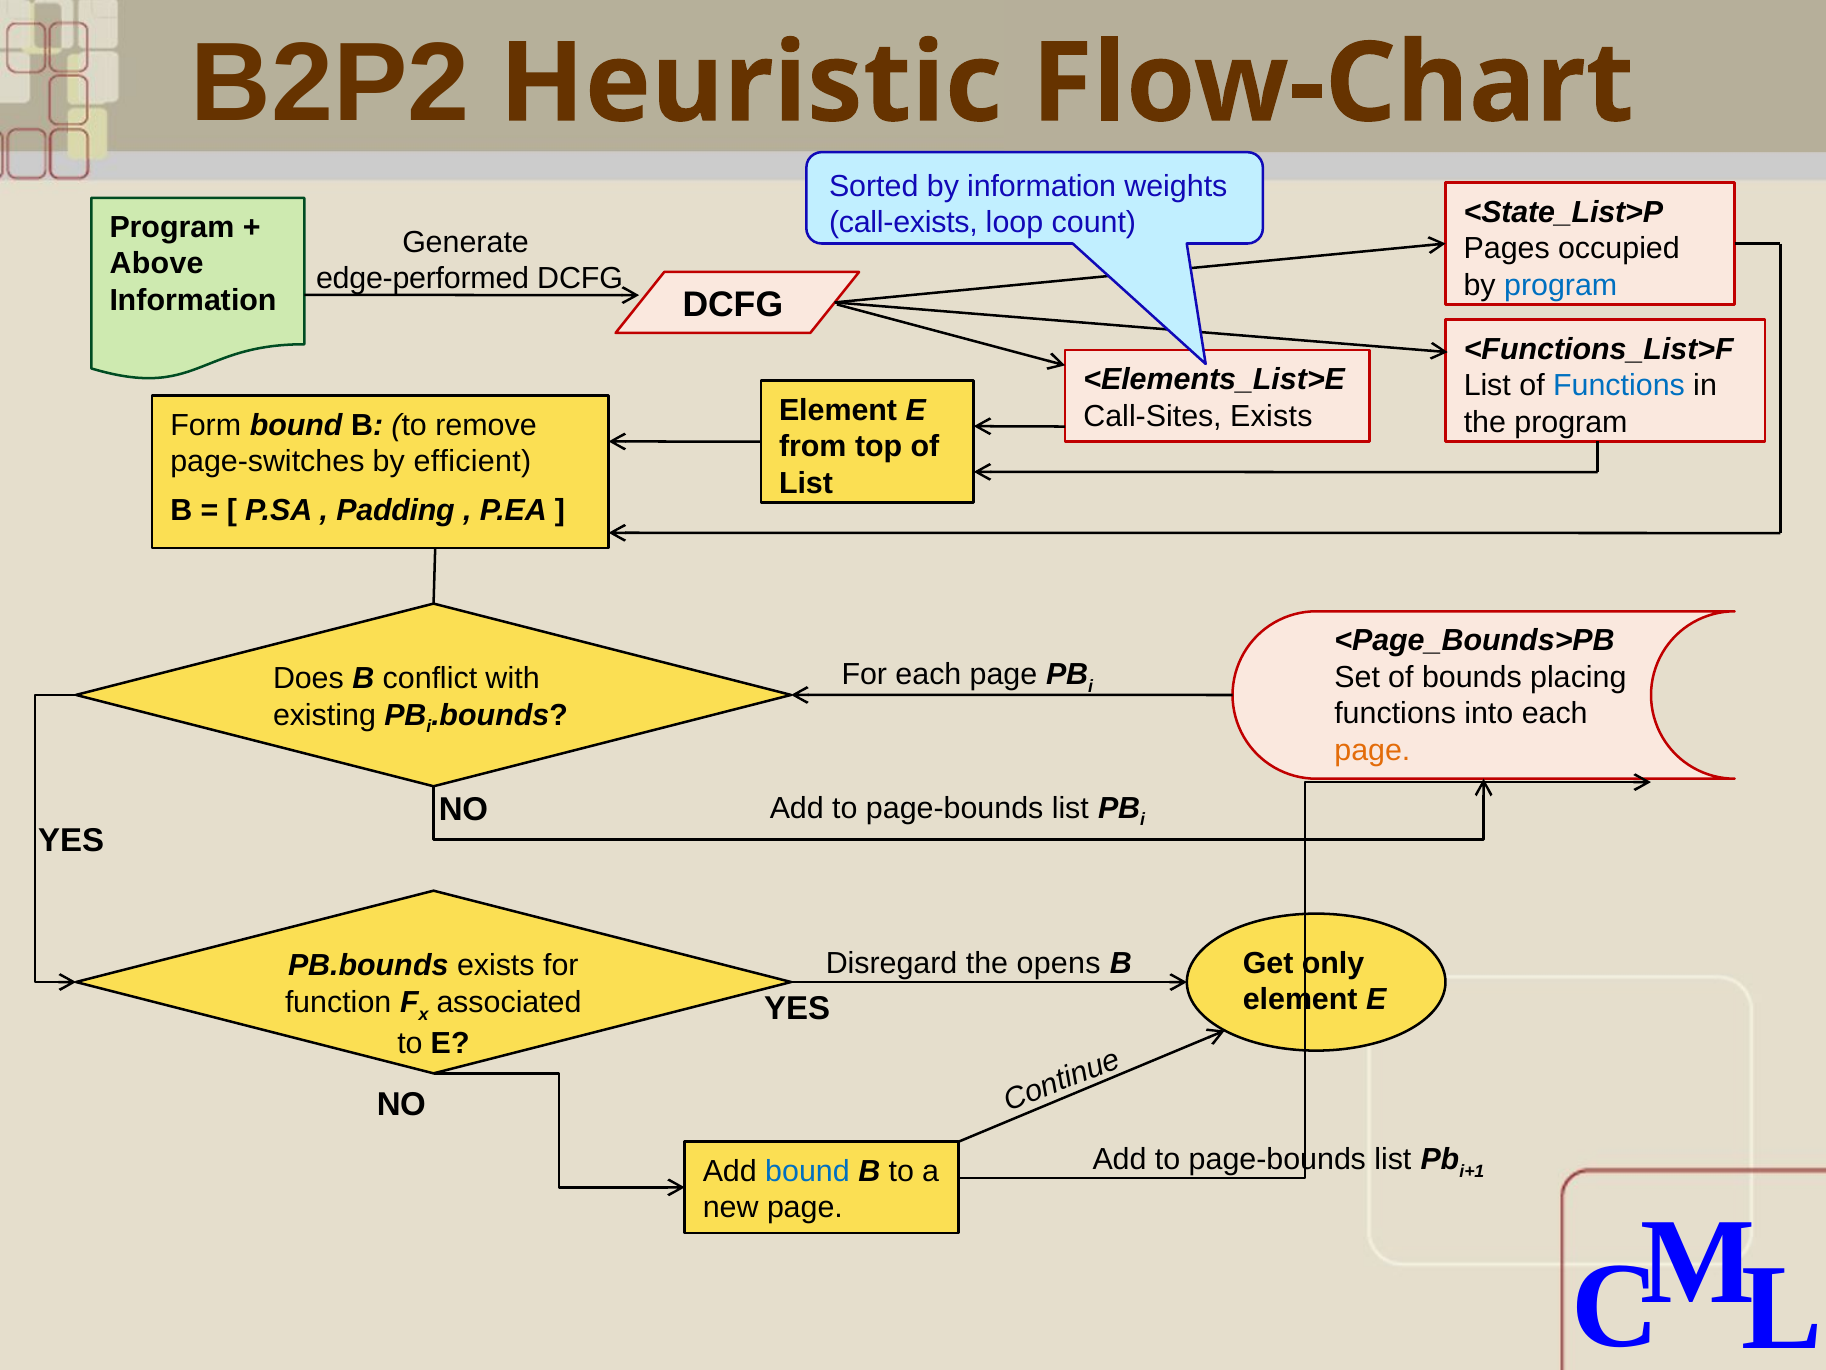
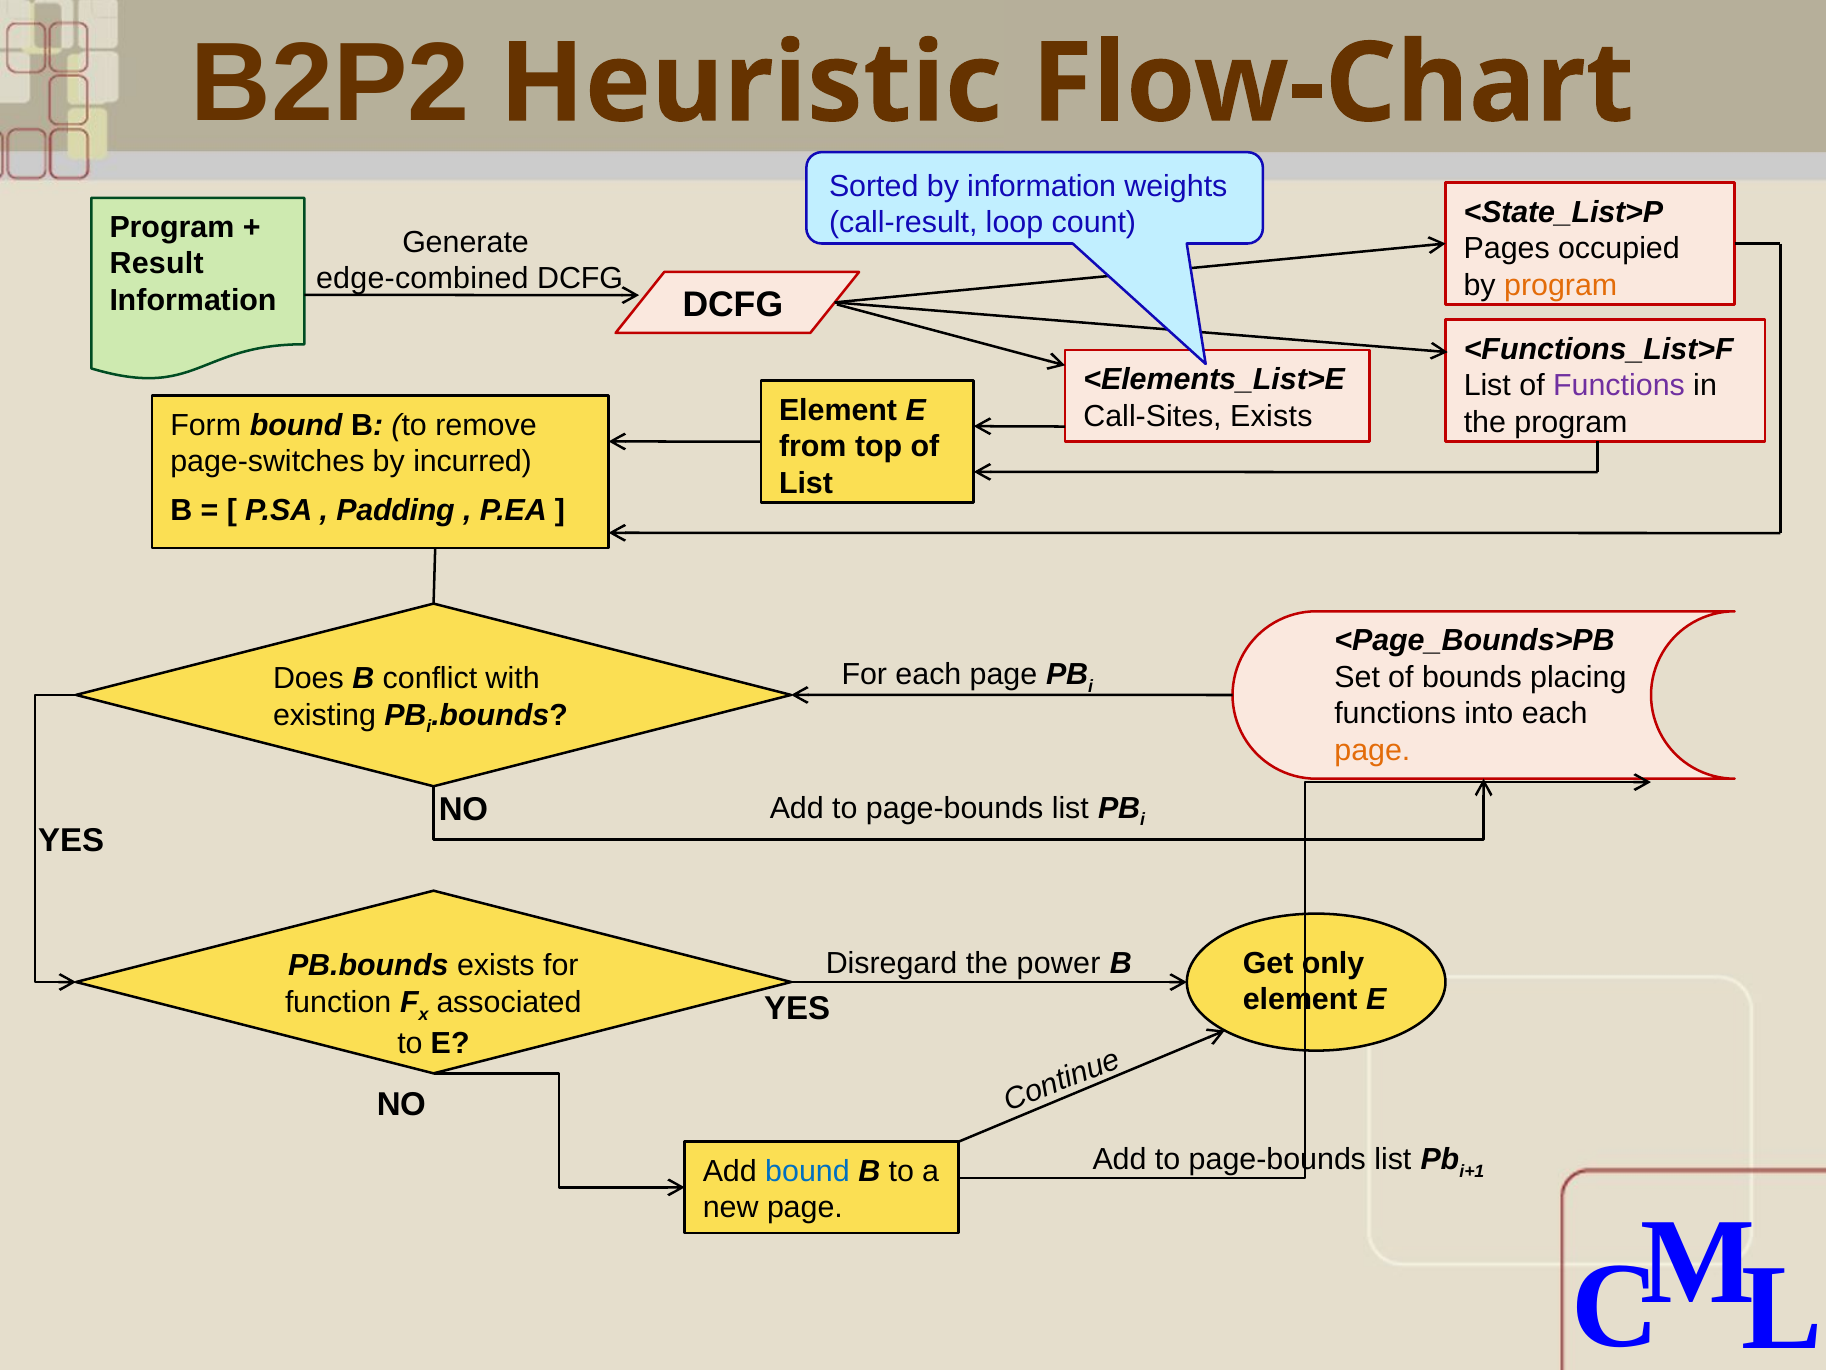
call-exists: call-exists -> call-result (903, 223)
Above: Above -> Result (157, 264)
edge-performed: edge-performed -> edge-combined (422, 279)
program colour: blue -> orange (1561, 285)
Functions colour: blue -> purple (1619, 386)
efficient: efficient -> incurred (473, 462)
opens: opens -> power (1059, 963)
